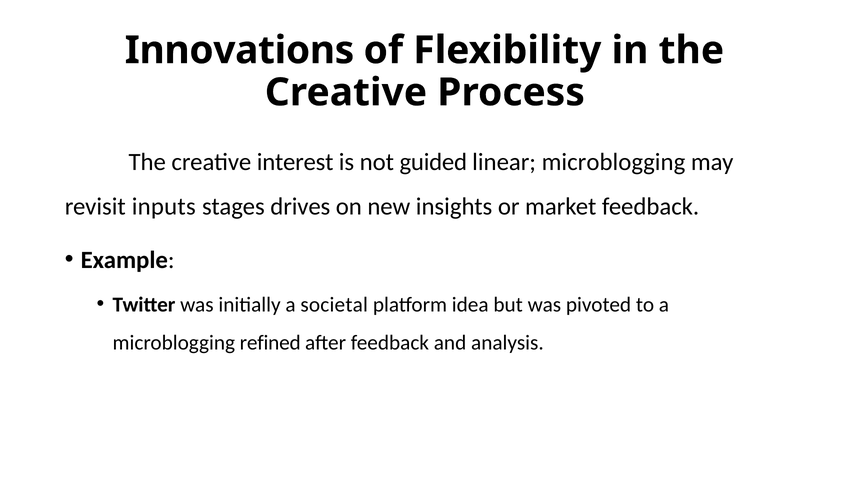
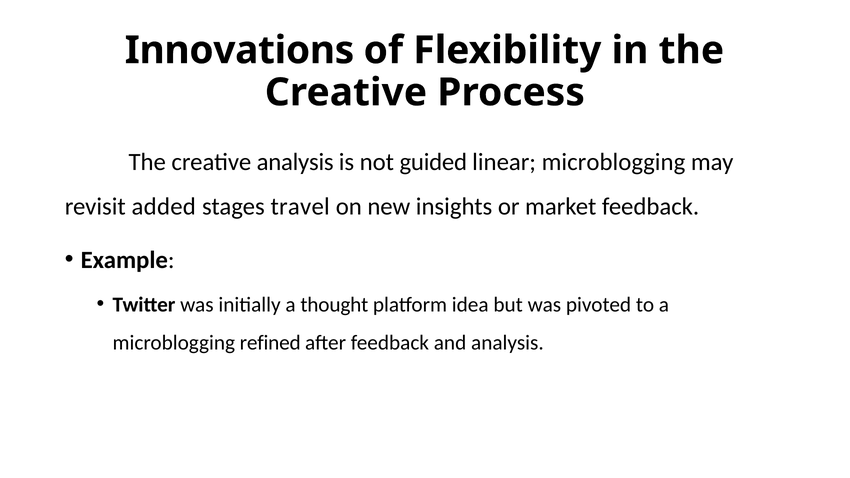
creative interest: interest -> analysis (295, 162)
inputs: inputs -> added (164, 207)
drives: drives -> travel (300, 207)
societal: societal -> thought (334, 305)
